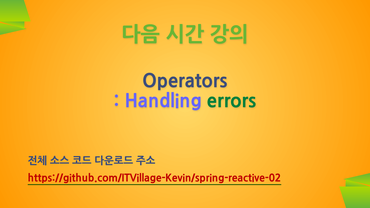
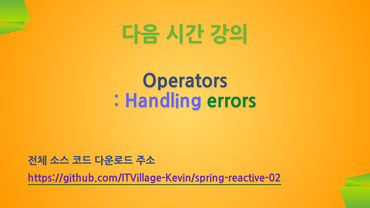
https://github.com/ITVillage-Kevin/spring-reactive-02 colour: red -> purple (154, 178)
